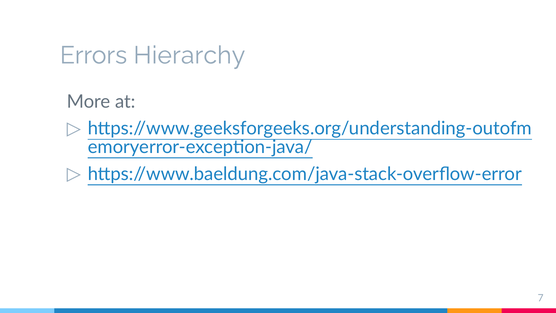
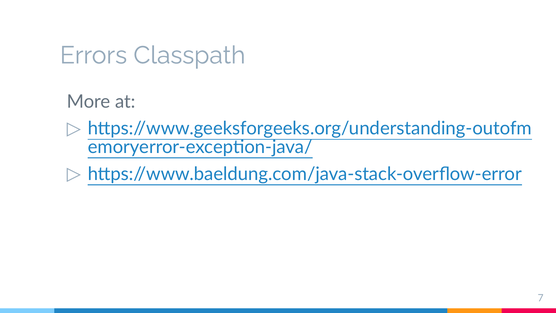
Hierarchy: Hierarchy -> Classpath (189, 55)
